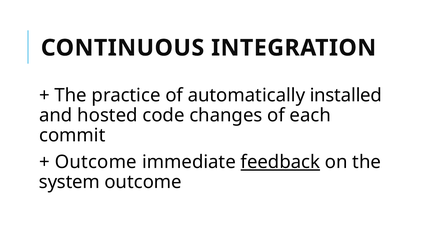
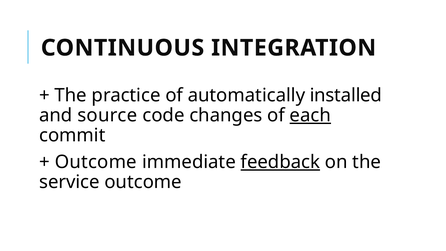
hosted: hosted -> source (107, 115)
each underline: none -> present (310, 115)
system: system -> service (69, 182)
